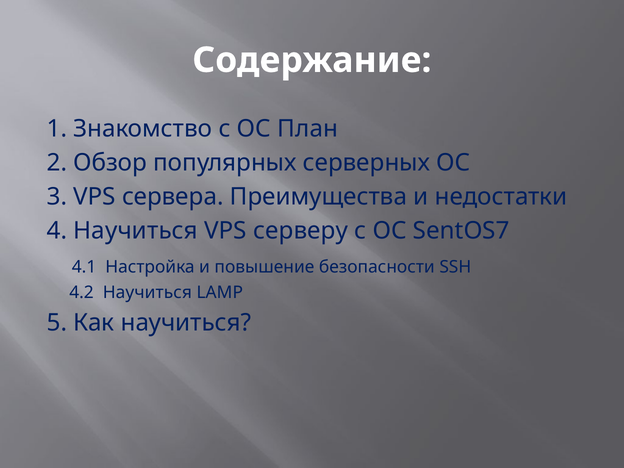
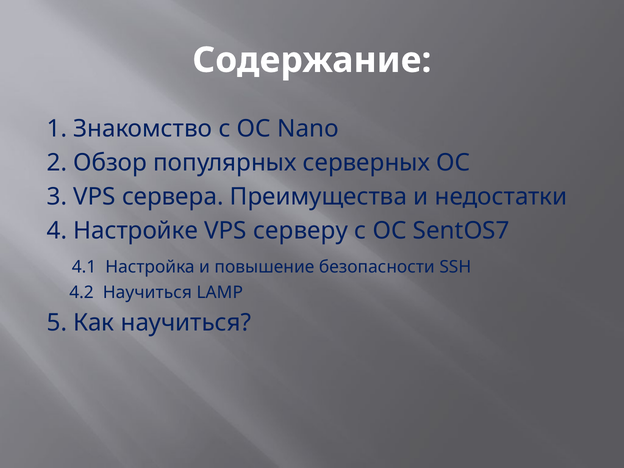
План: План -> Nano (308, 129)
4 Научиться: Научиться -> Настройке (136, 231)
